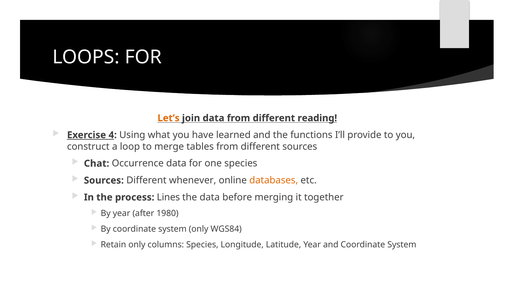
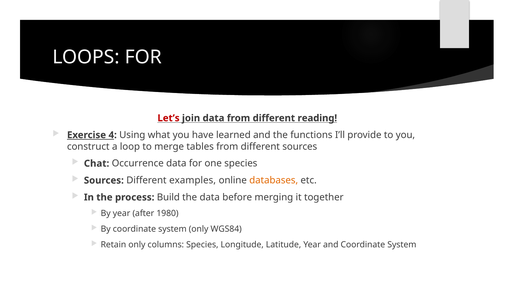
Let’s colour: orange -> red (169, 118)
whenever: whenever -> examples (193, 180)
Lines: Lines -> Build (168, 197)
